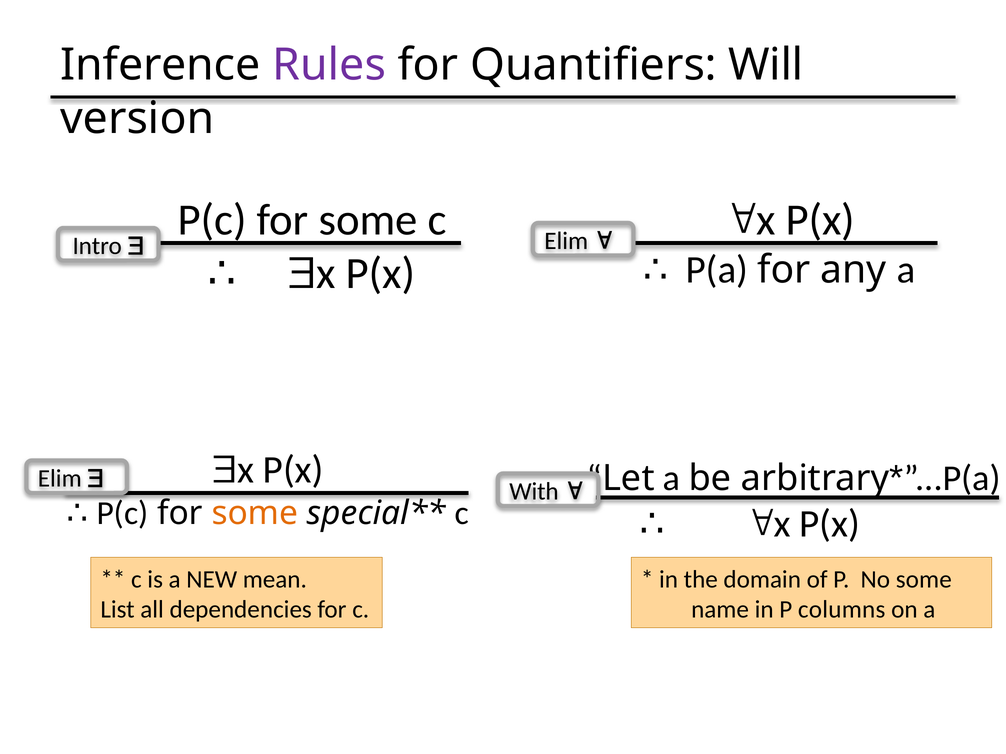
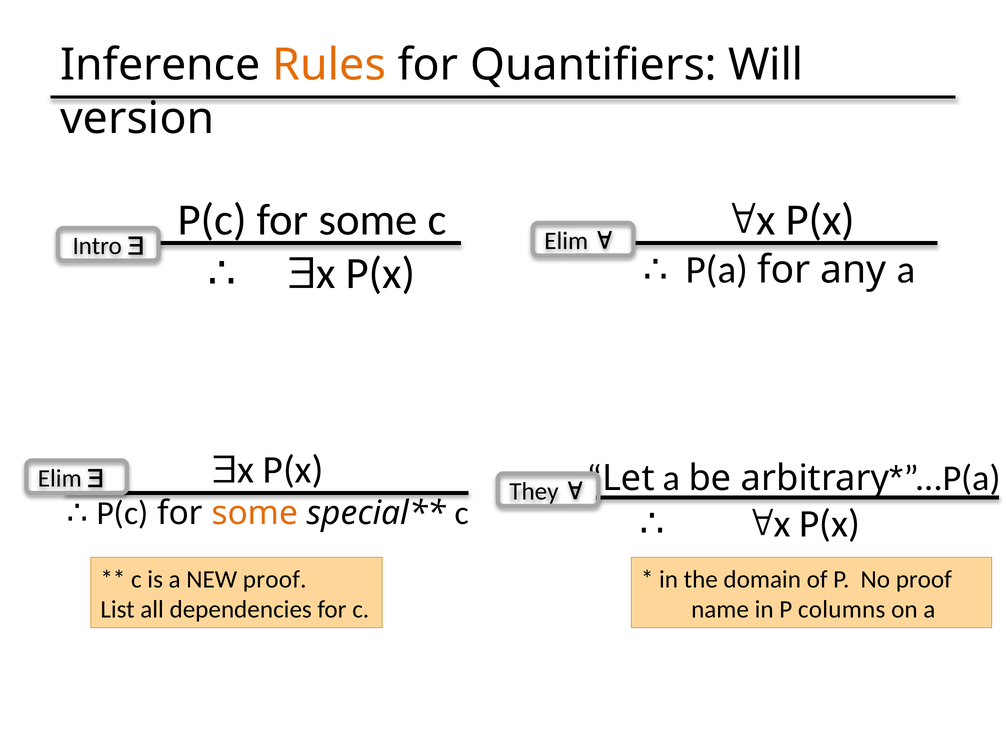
Rules colour: purple -> orange (329, 65)
With: With -> They (534, 492)
NEW mean: mean -> proof (275, 580)
No some: some -> proof (924, 580)
